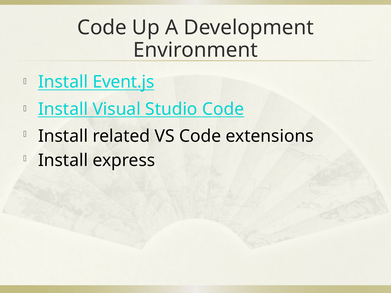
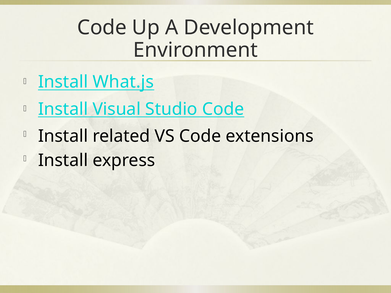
Event.js: Event.js -> What.js (123, 82)
